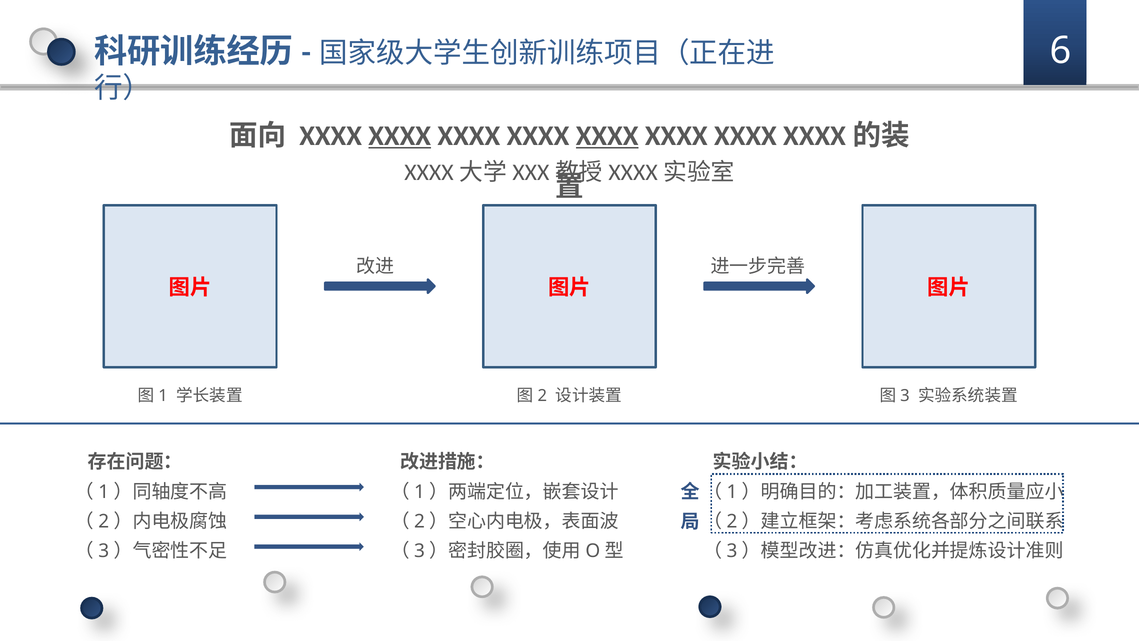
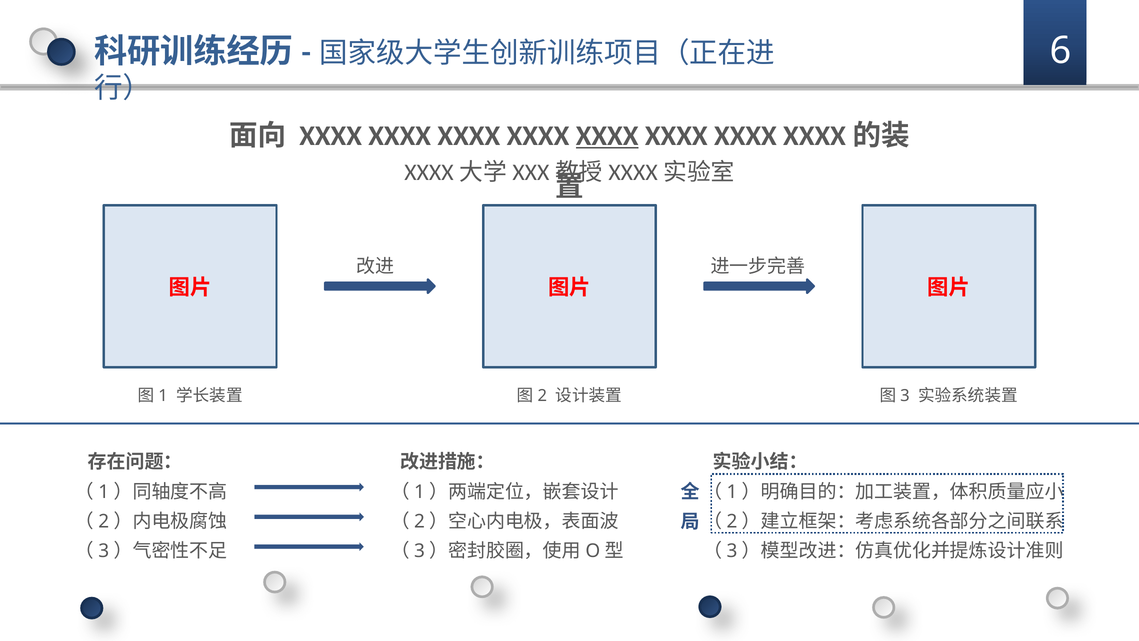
XXXX underline: present -> none (400, 136)
